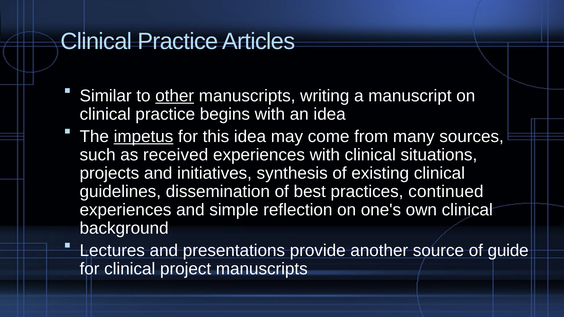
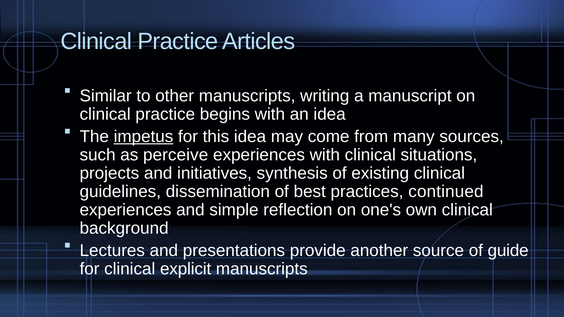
other underline: present -> none (175, 96)
received: received -> perceive (176, 155)
project: project -> explicit (186, 269)
